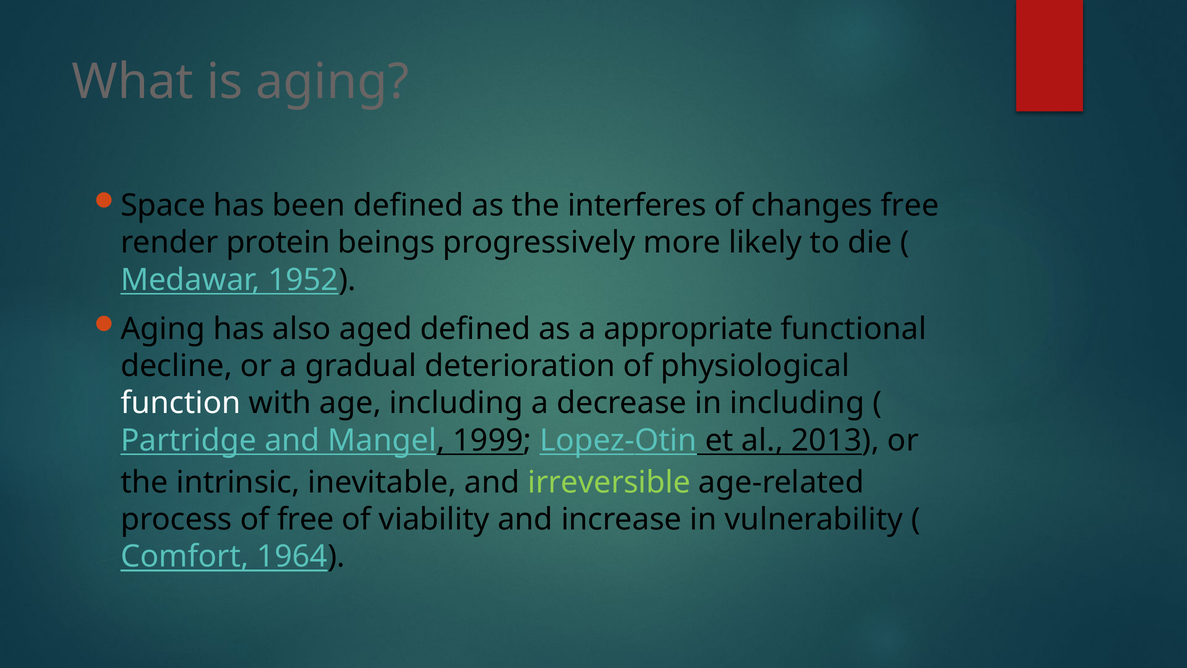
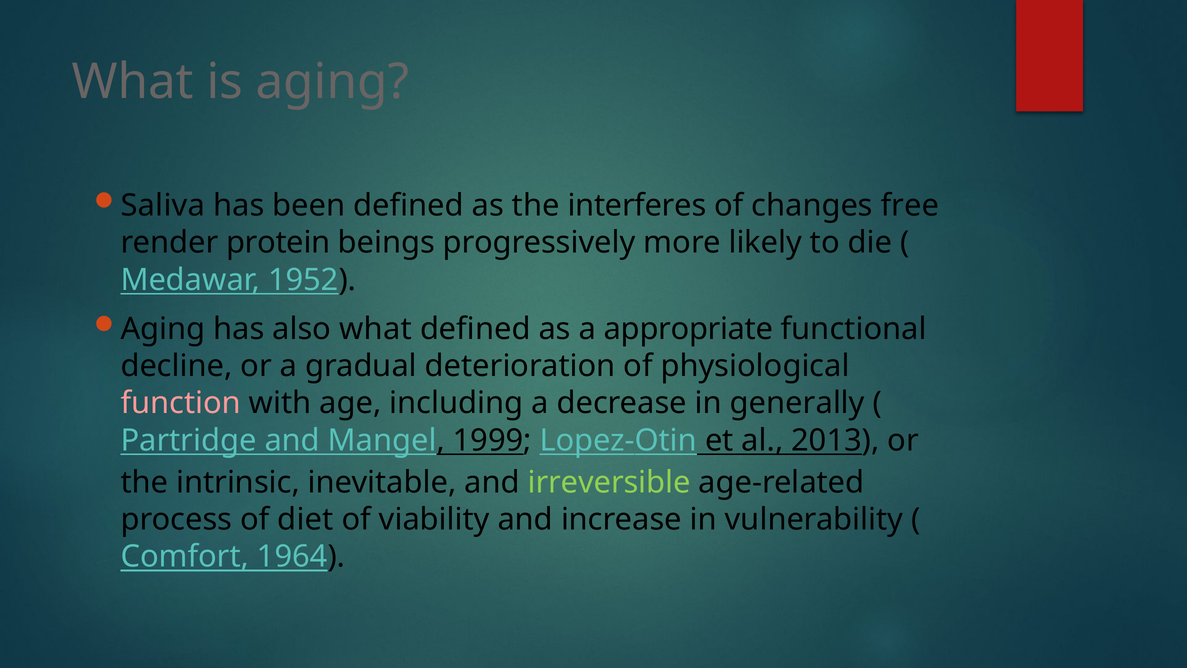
Space: Space -> Saliva (163, 206)
also aged: aged -> what (376, 329)
function colour: white -> pink (181, 403)
in including: including -> generally (797, 403)
of free: free -> diet (305, 519)
